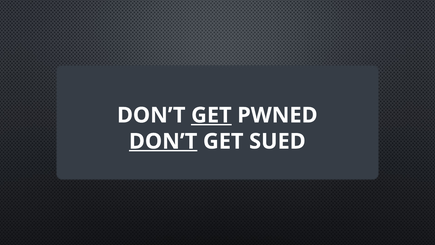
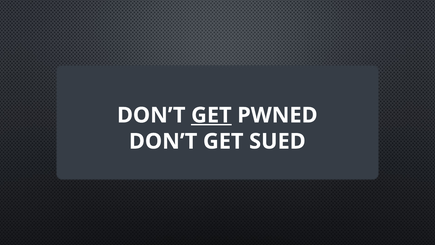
DON’T underline: present -> none (163, 141)
